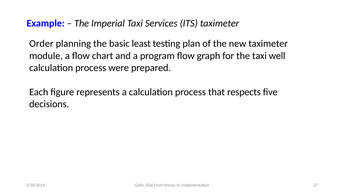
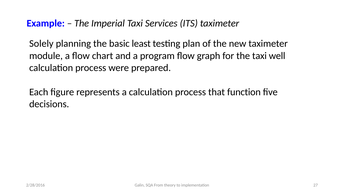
Order: Order -> Solely (41, 44)
respects: respects -> function (244, 92)
